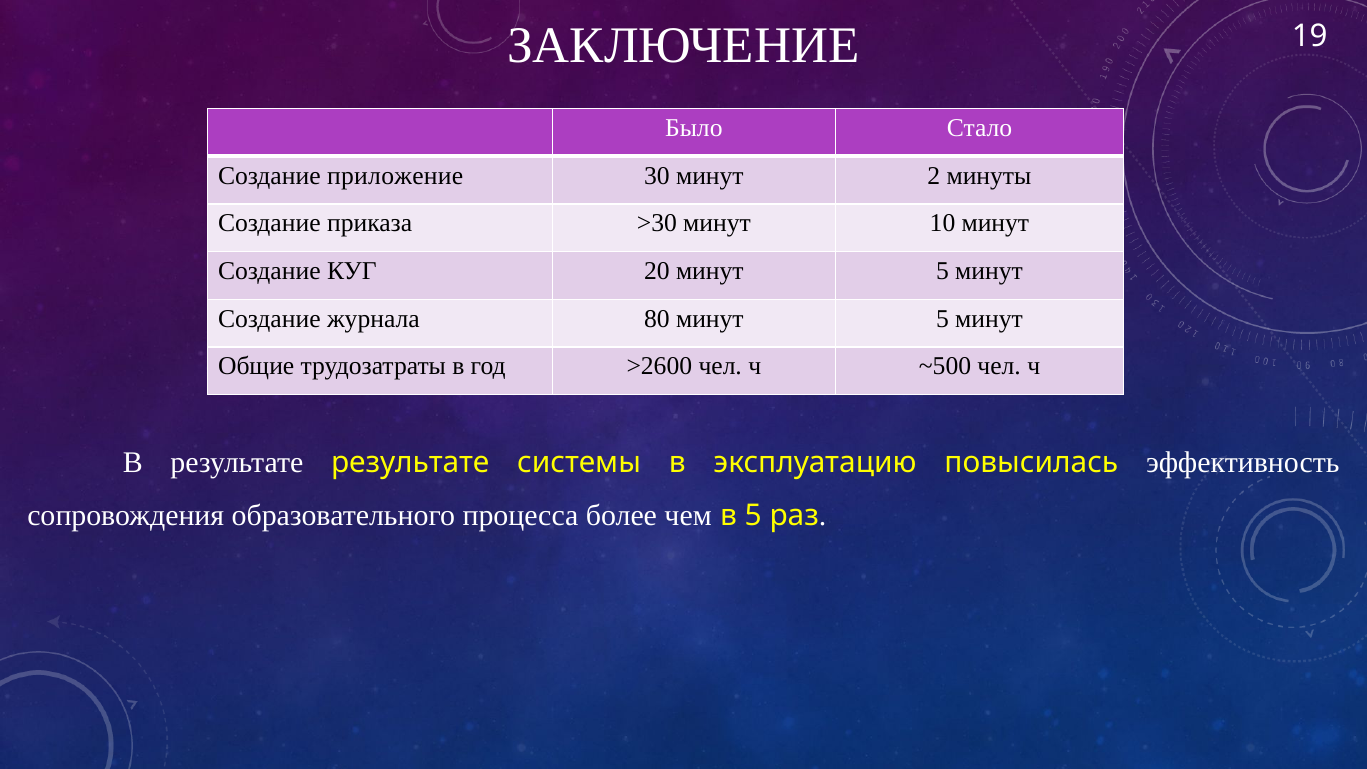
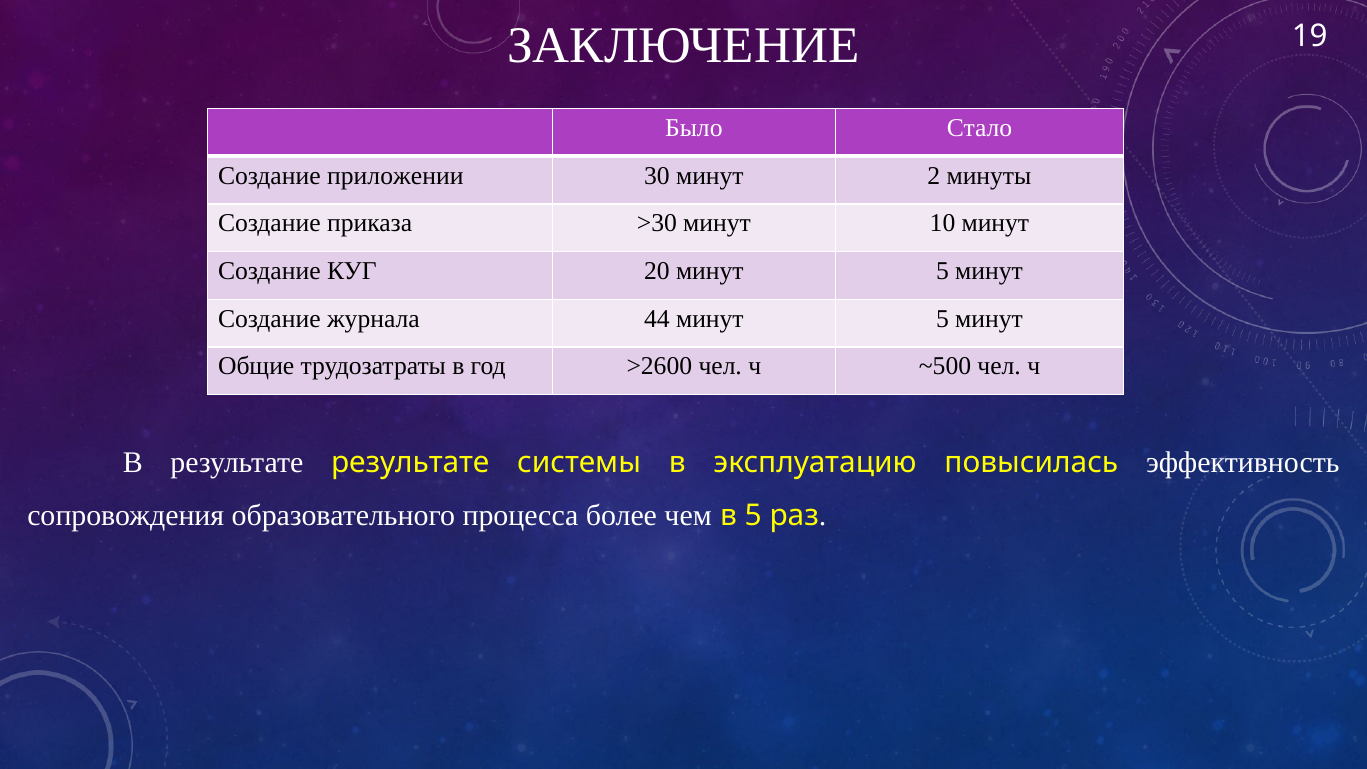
приложение: приложение -> приложении (395, 176)
80: 80 -> 44 (657, 319)
